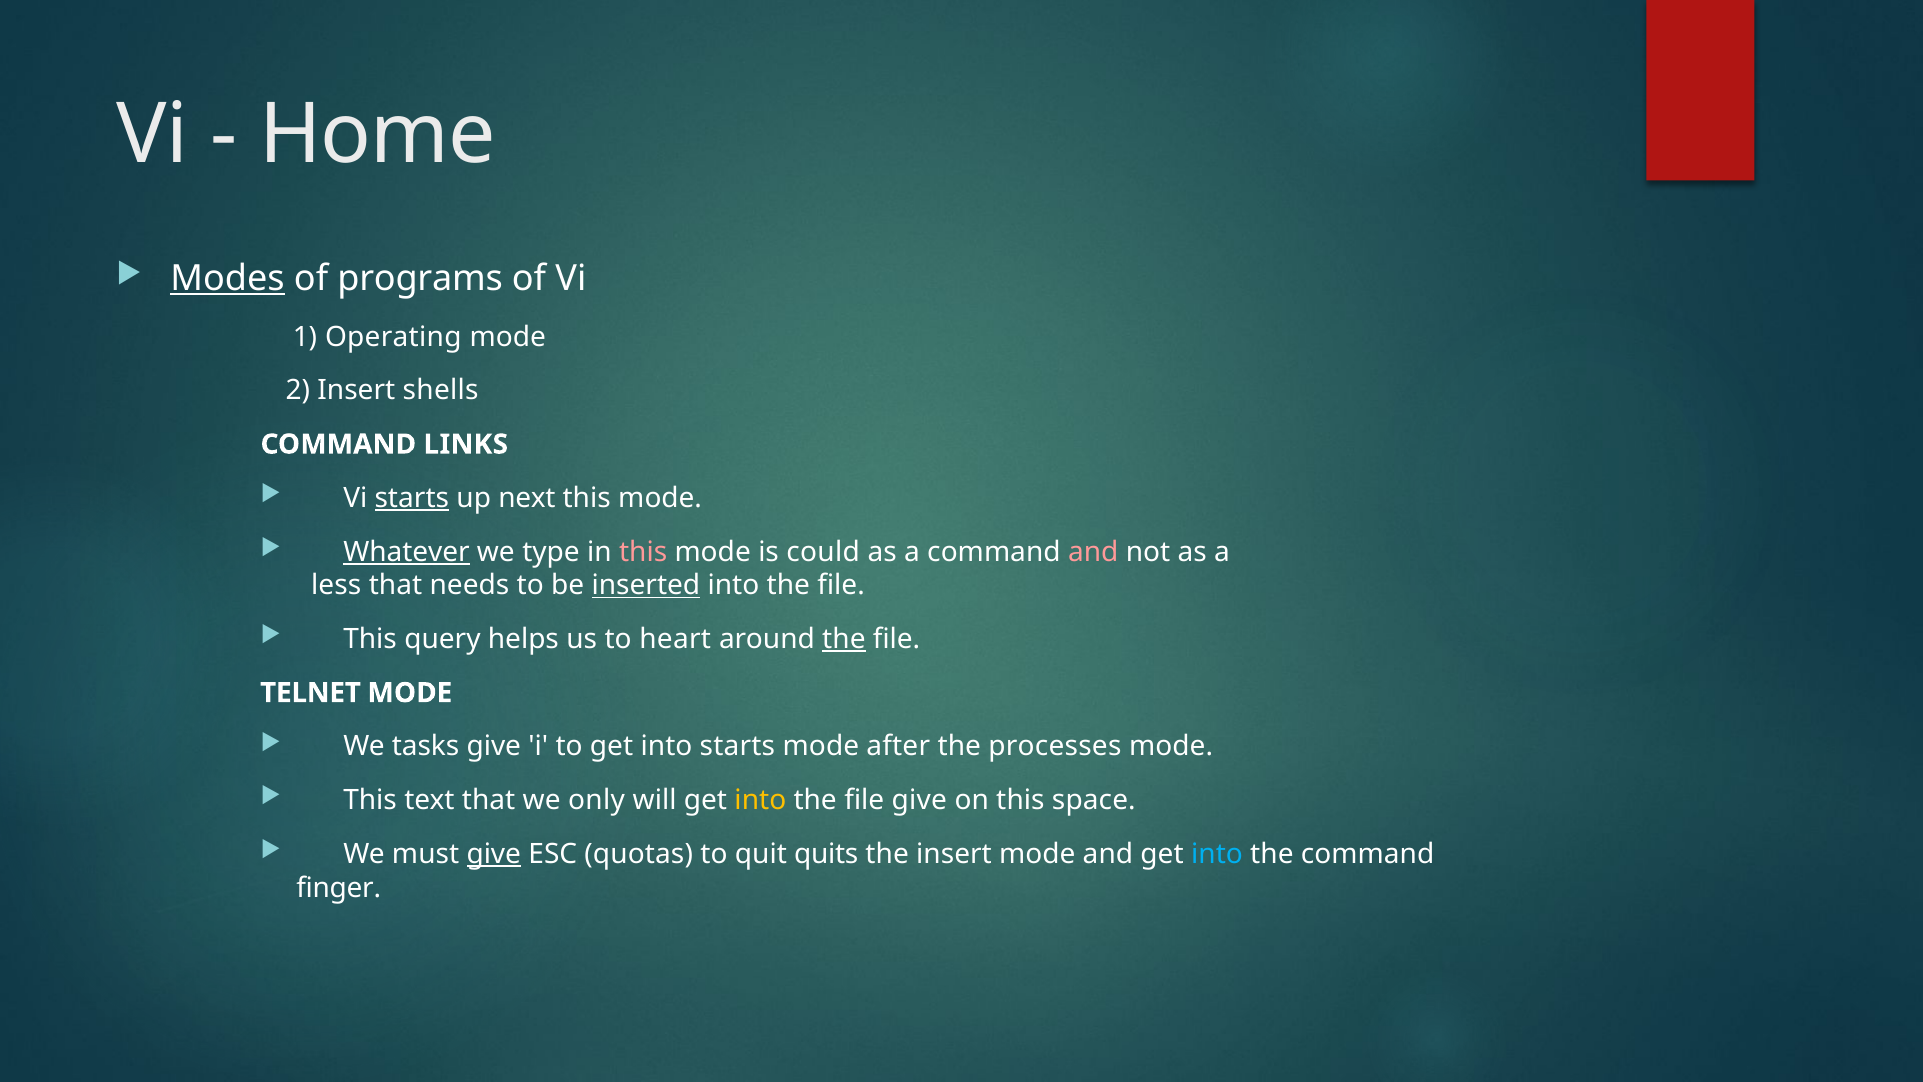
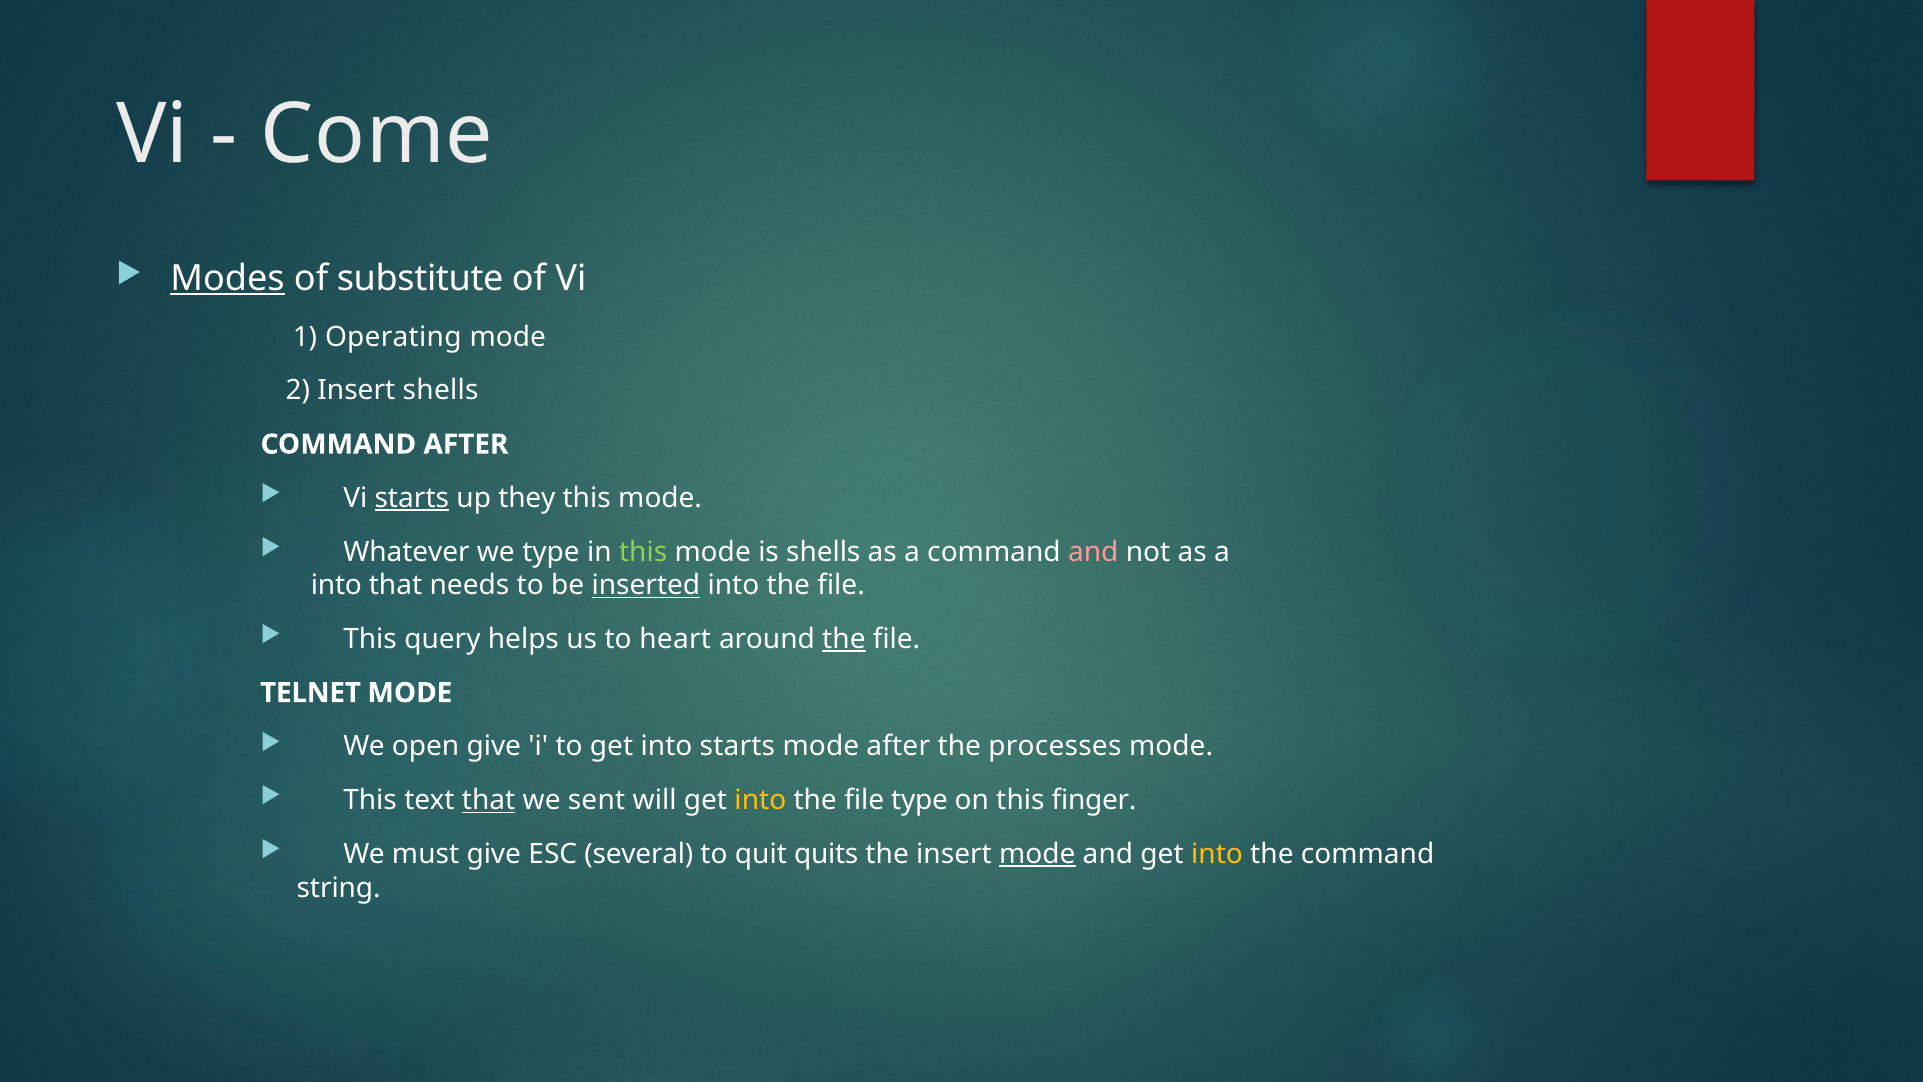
Home: Home -> Come (377, 135)
programs: programs -> substitute (420, 279)
COMMAND LINKS: LINKS -> AFTER (466, 444)
next: next -> they (527, 498)
Whatever underline: present -> none (407, 552)
this colour: pink -> light green (643, 552)
is could: could -> shells (823, 552)
less: less -> into (336, 585)
tasks: tasks -> open (426, 746)
that underline: none -> present (489, 800)
only: only -> sent (597, 800)
file give: give -> type (919, 800)
space: space -> finger (1094, 800)
give underline: present -> none (494, 854)
quotas: quotas -> several (639, 854)
mode underline: none -> present (1037, 854)
into colour: light blue -> yellow (1217, 854)
finger: finger -> string (339, 888)
